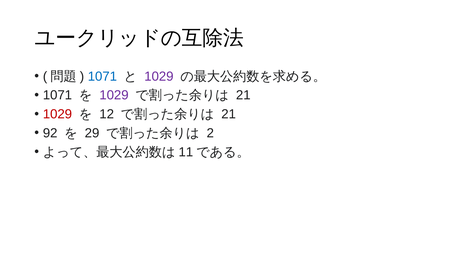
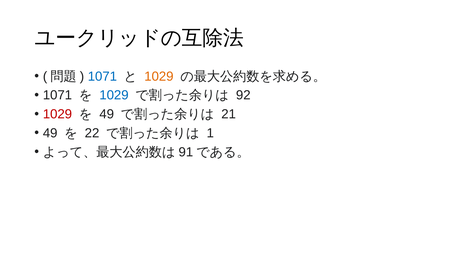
1029 colour: purple -> orange (159, 76)
1029 colour: purple -> blue (114, 95)
21: 21 -> 92 (243, 95)
12: 12 -> 49 (107, 114)
92: 92 -> 49 (50, 133)
29: 29 -> 22 (92, 133)
2: 2 -> 1 (210, 133)
11: 11 -> 91 (186, 152)
